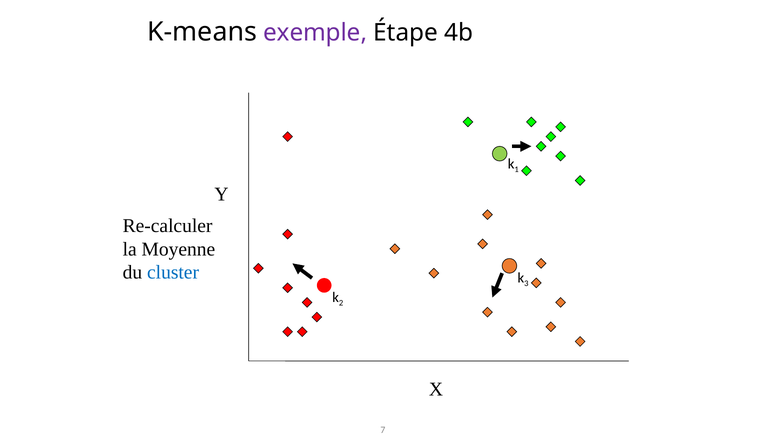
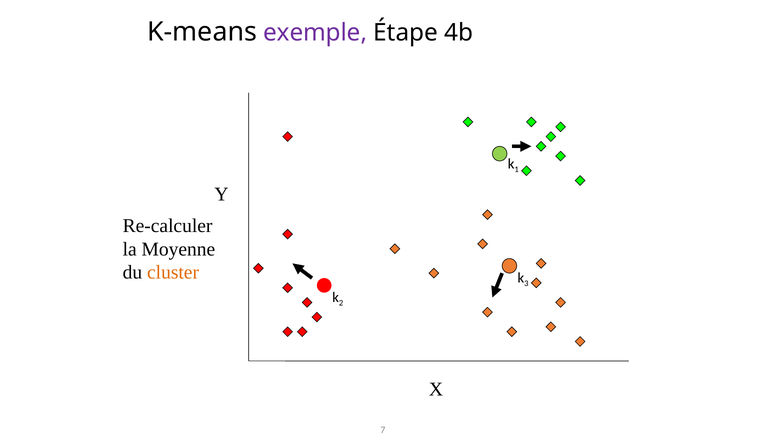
cluster colour: blue -> orange (173, 272)
